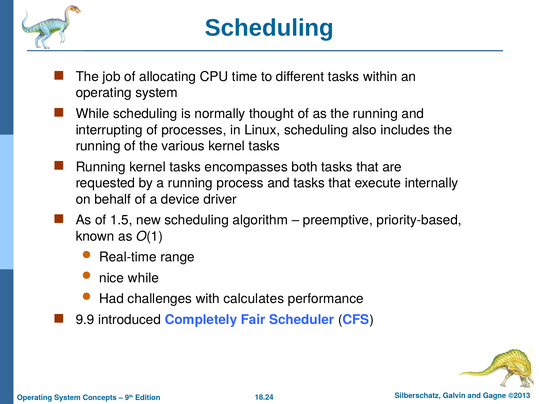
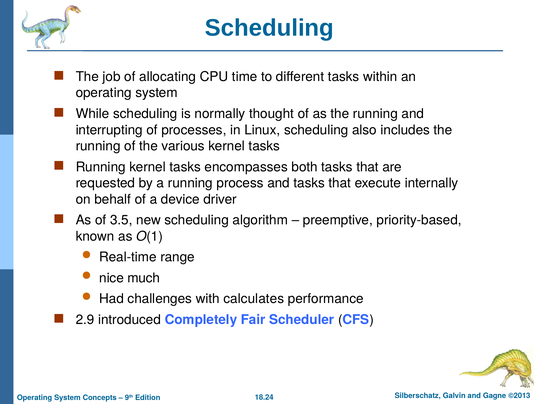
1.5: 1.5 -> 3.5 (121, 220)
nice while: while -> much (144, 278)
9.9: 9.9 -> 2.9 (85, 320)
